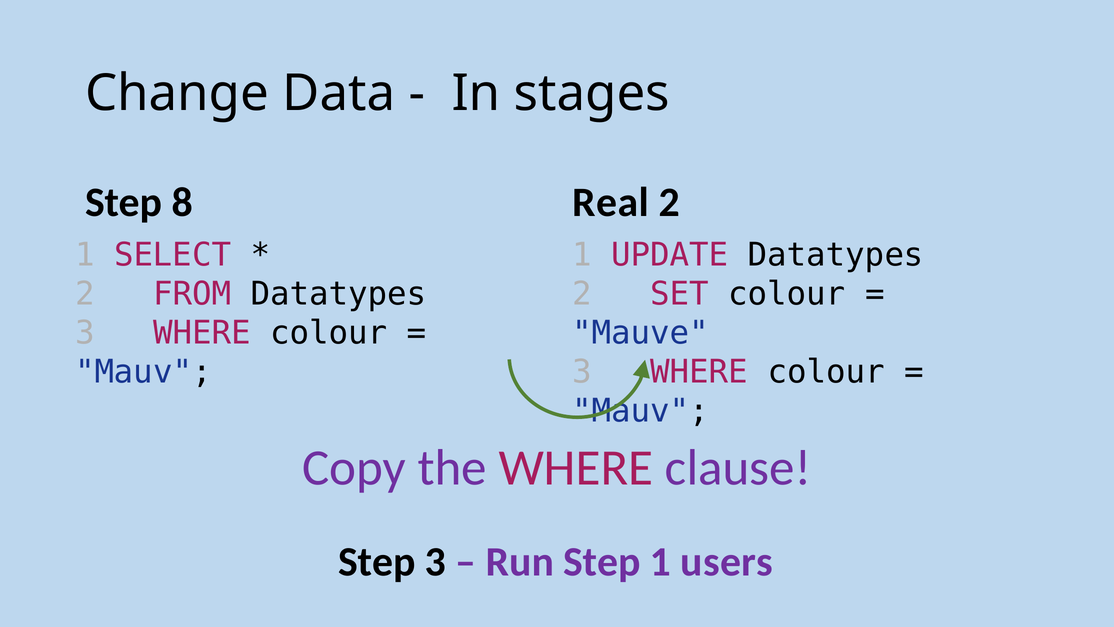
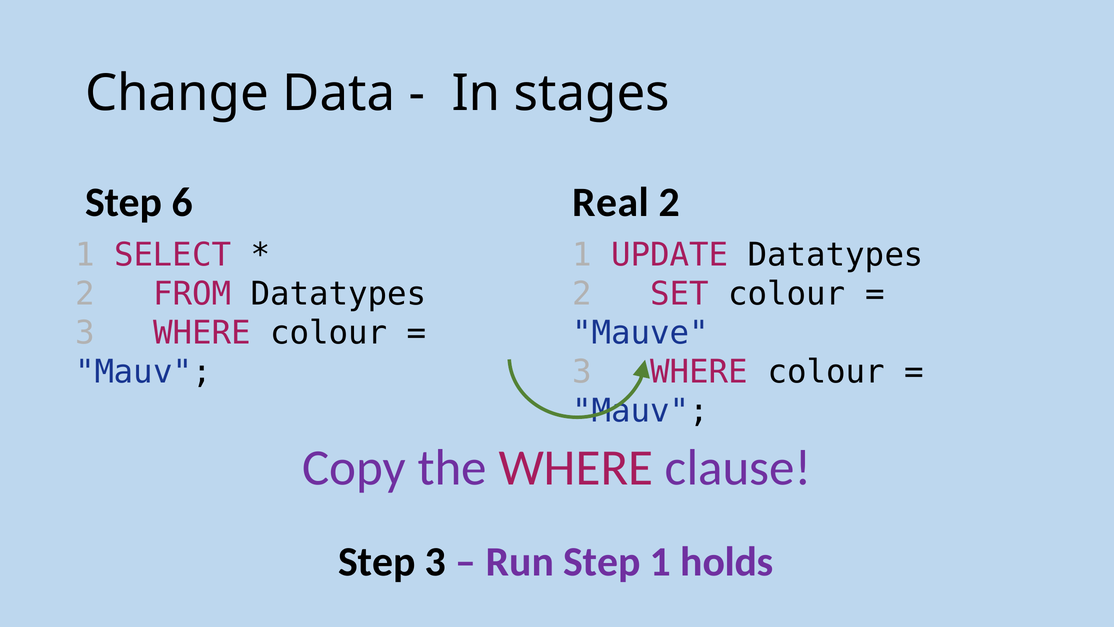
8: 8 -> 6 (182, 203)
users: users -> holds (727, 561)
